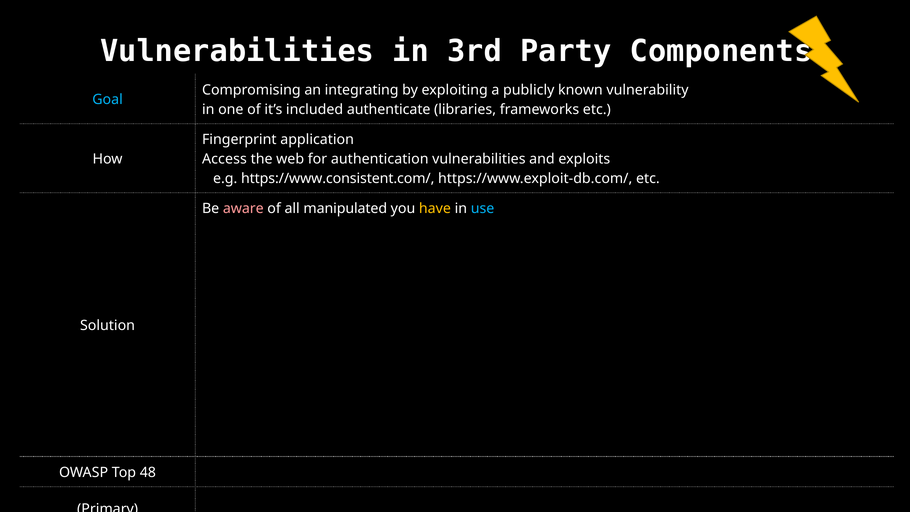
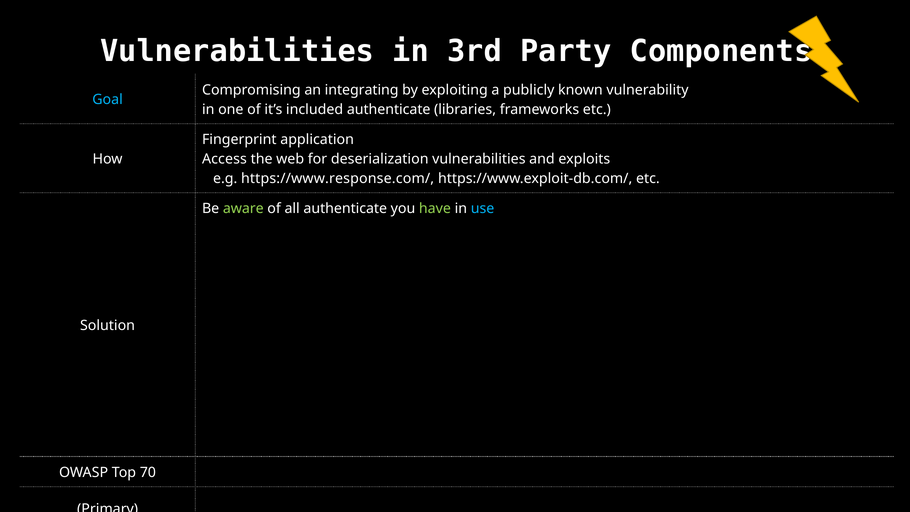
authentication: authentication -> deserialization (380, 159)
https://www.consistent.com/: https://www.consistent.com/ -> https://www.response.com/ (338, 178)
aware colour: pink -> light green (243, 209)
all manipulated: manipulated -> authenticate (345, 209)
have colour: yellow -> light green (435, 209)
48: 48 -> 70 (148, 472)
